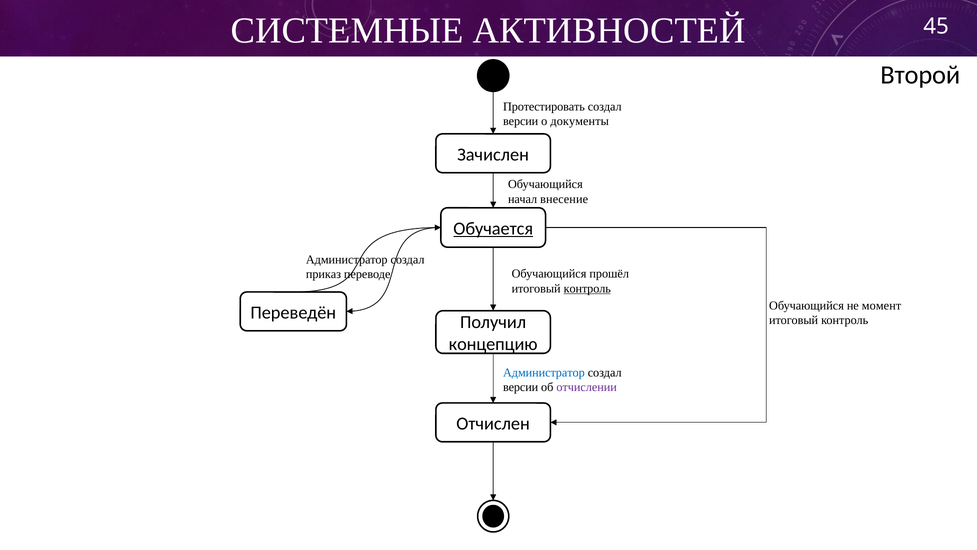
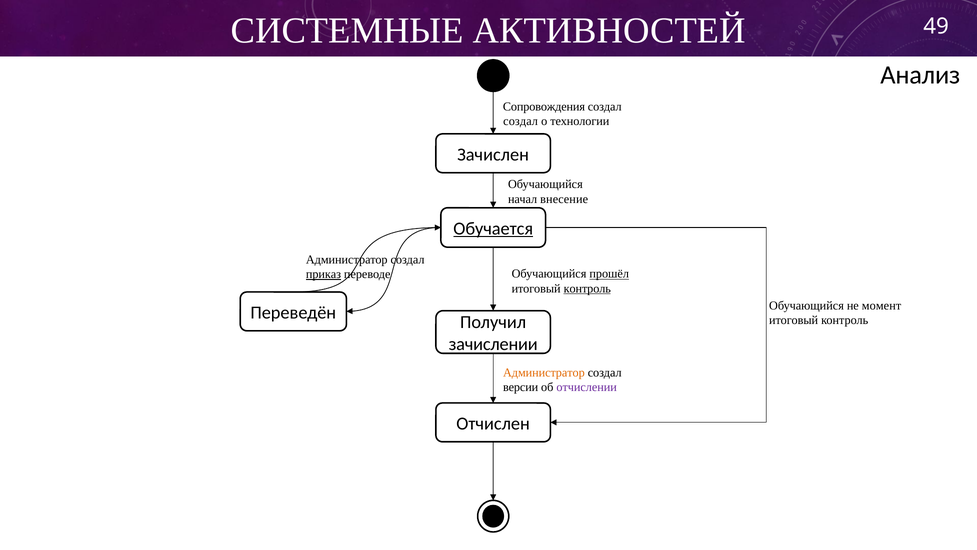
45: 45 -> 49 (936, 26)
Второй: Второй -> Анализ (920, 75)
Протестировать: Протестировать -> Сопровождения (544, 107)
версии: версии -> создал (521, 121)
документы: документы -> технологии (580, 121)
прошёл underline: none -> present (609, 274)
приказ underline: none -> present (323, 274)
концепцию: концепцию -> зачислении (493, 344)
Администратор colour: blue -> orange (544, 372)
